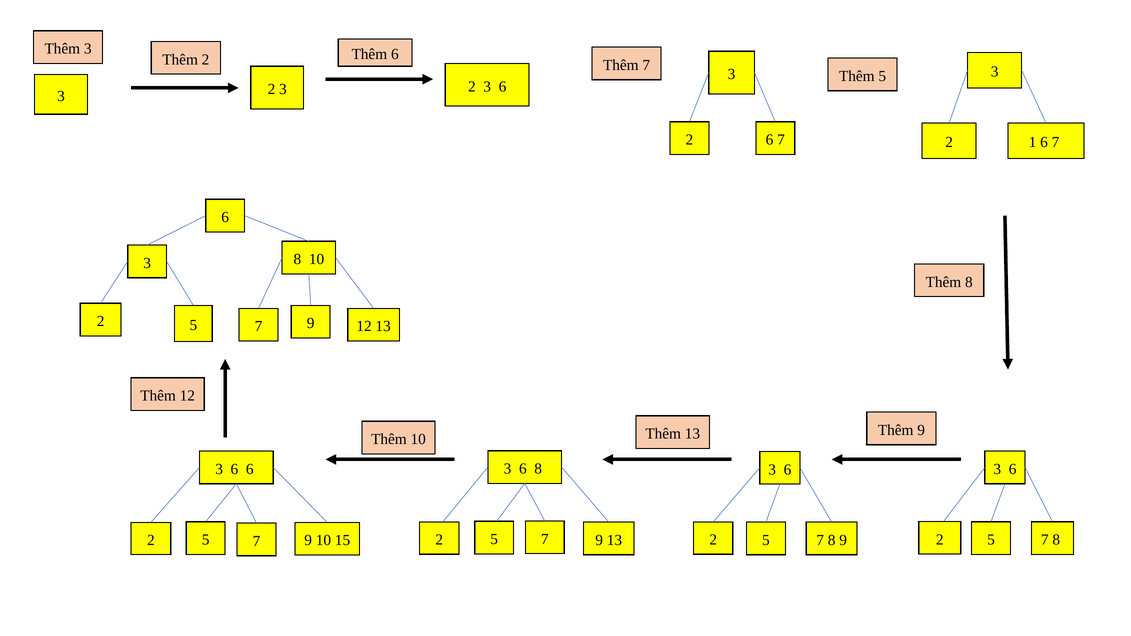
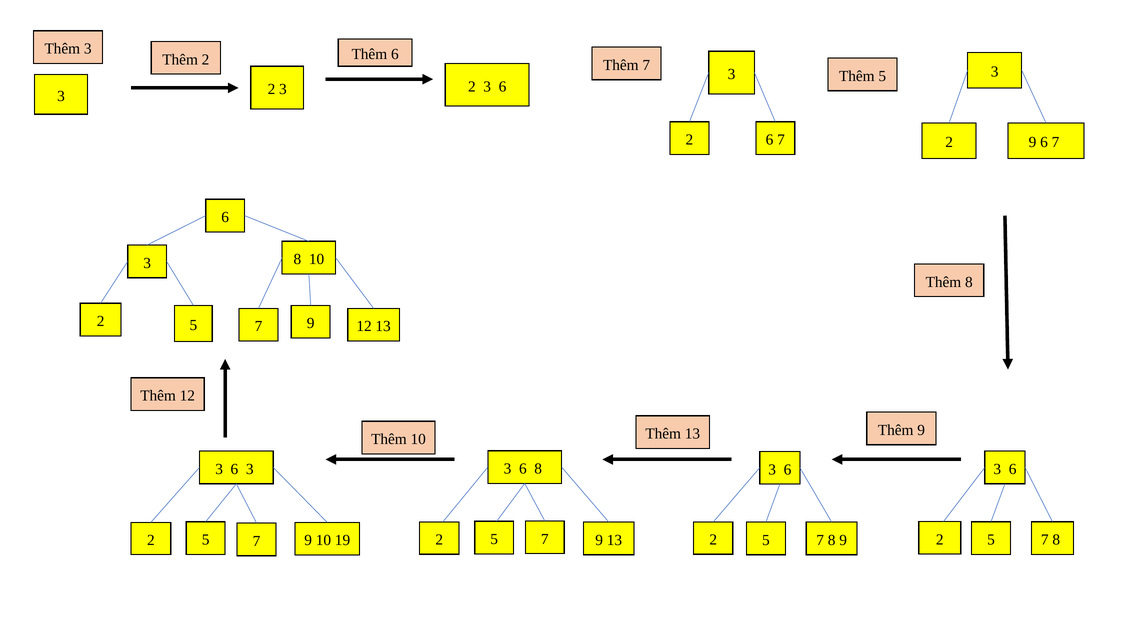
1: 1 -> 9 (1033, 142)
3 6 6: 6 -> 3 (250, 469)
15: 15 -> 19 (343, 541)
